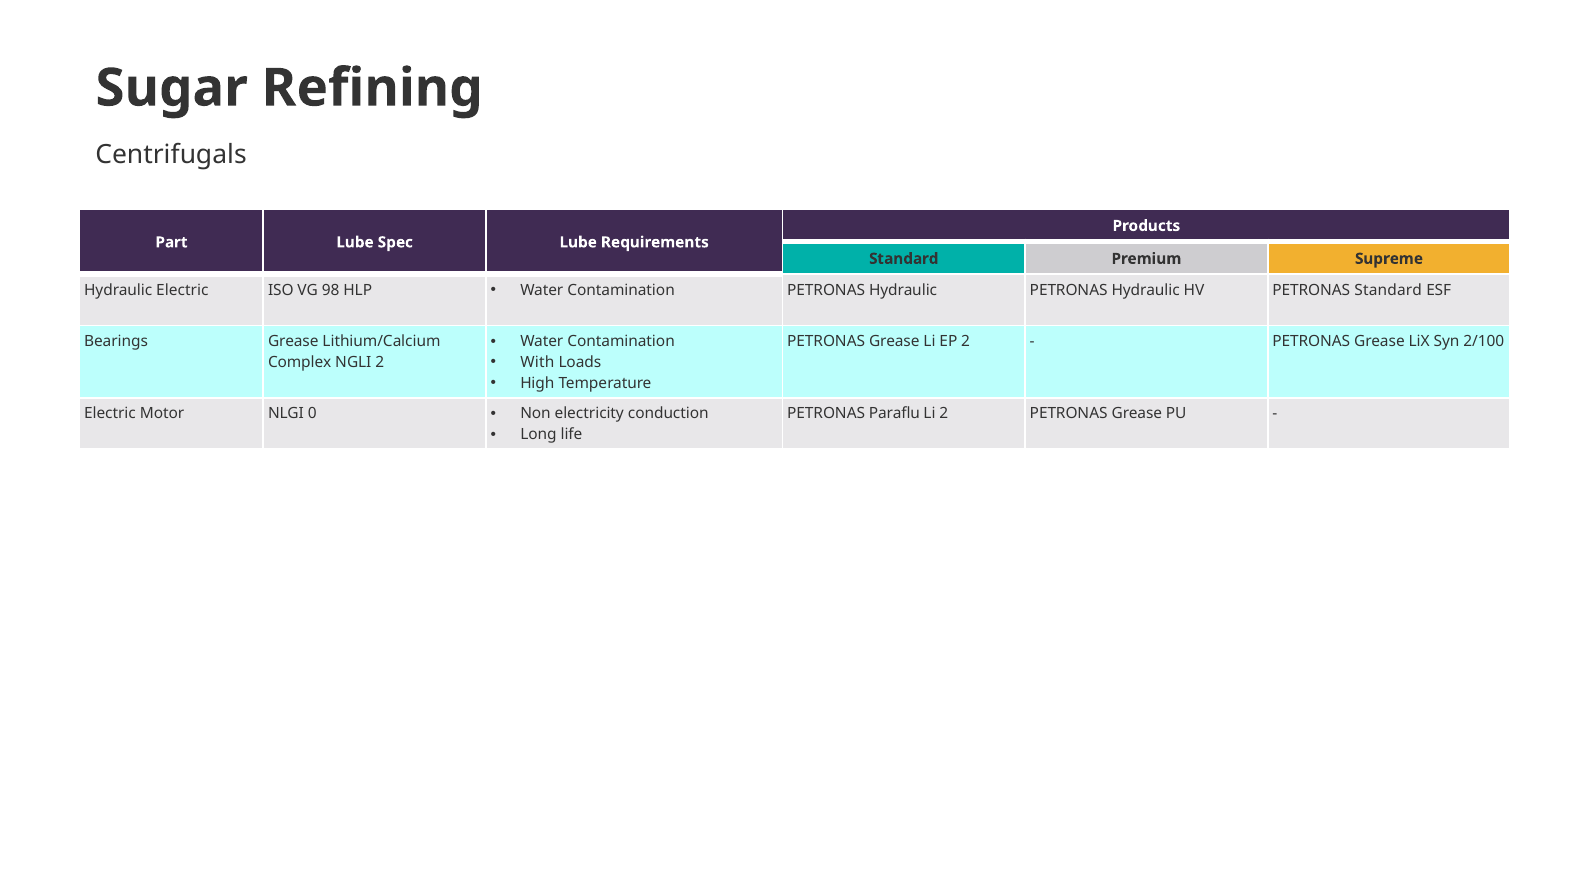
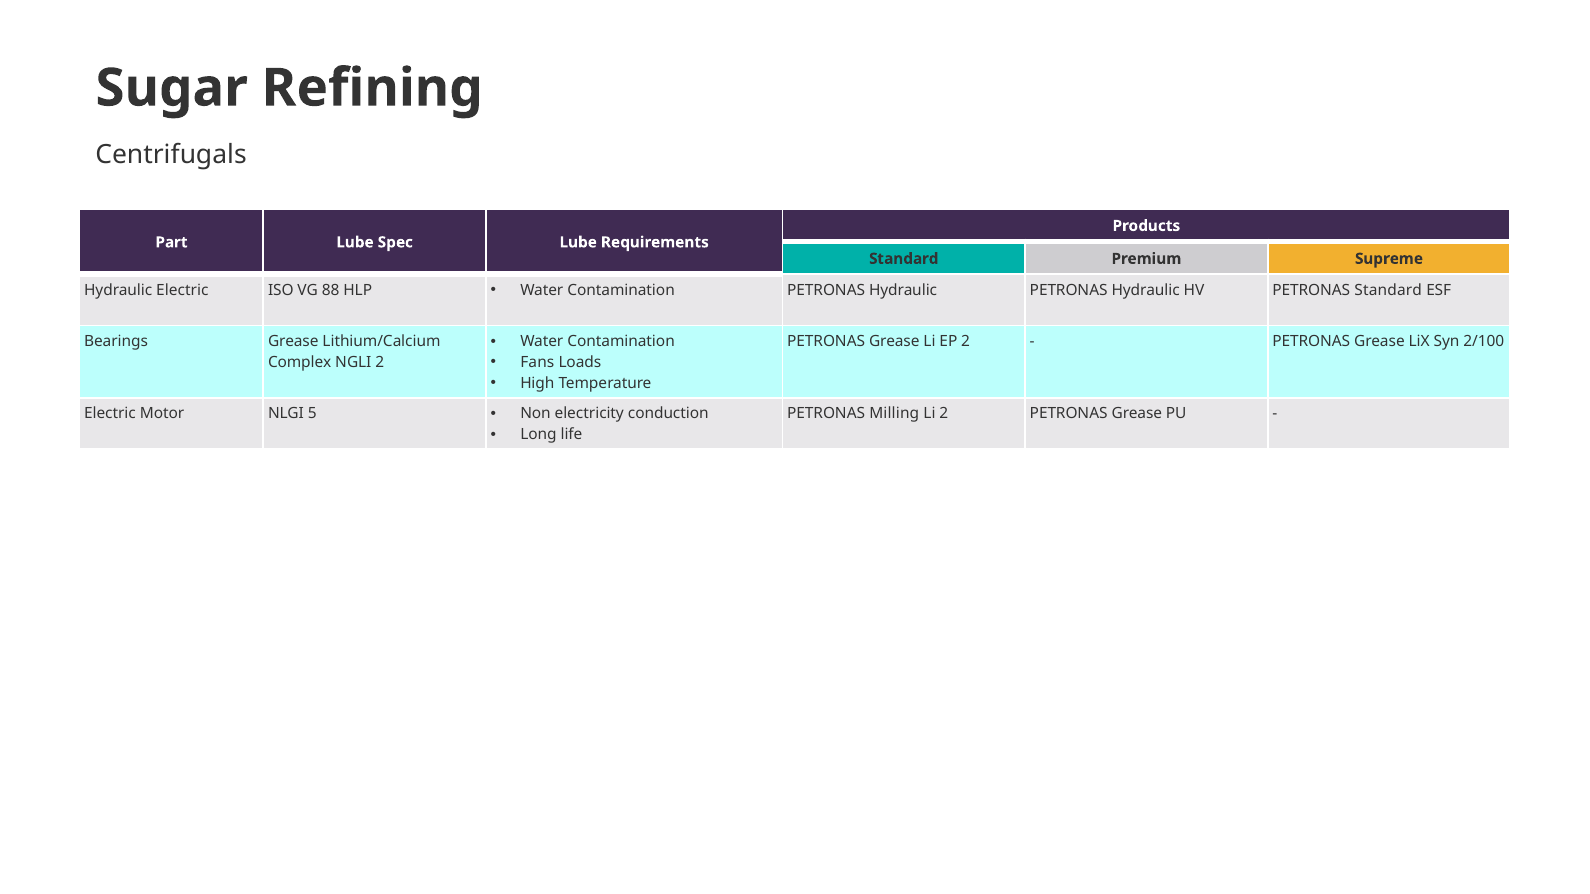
98: 98 -> 88 (331, 290)
With: With -> Fans (537, 363)
0: 0 -> 5 (312, 414)
Paraflu: Paraflu -> Milling (894, 414)
